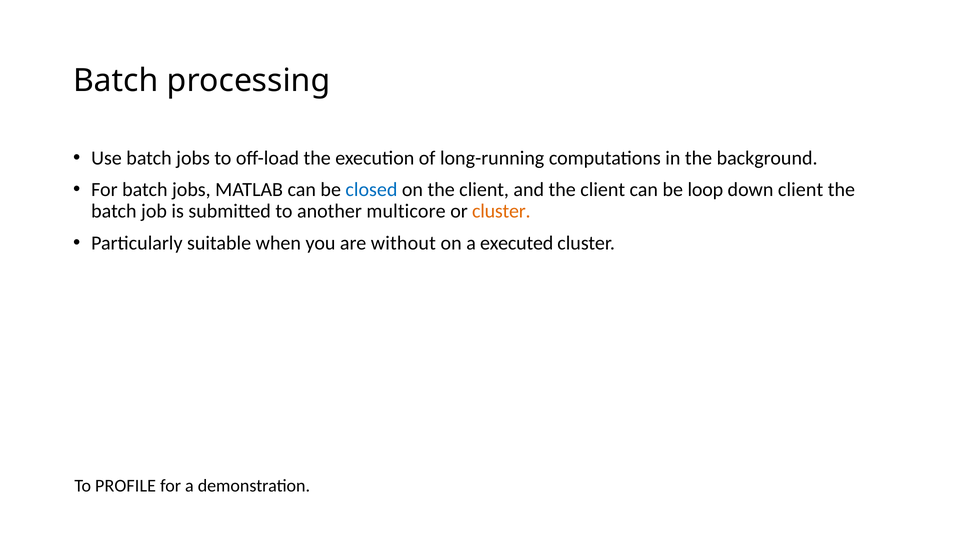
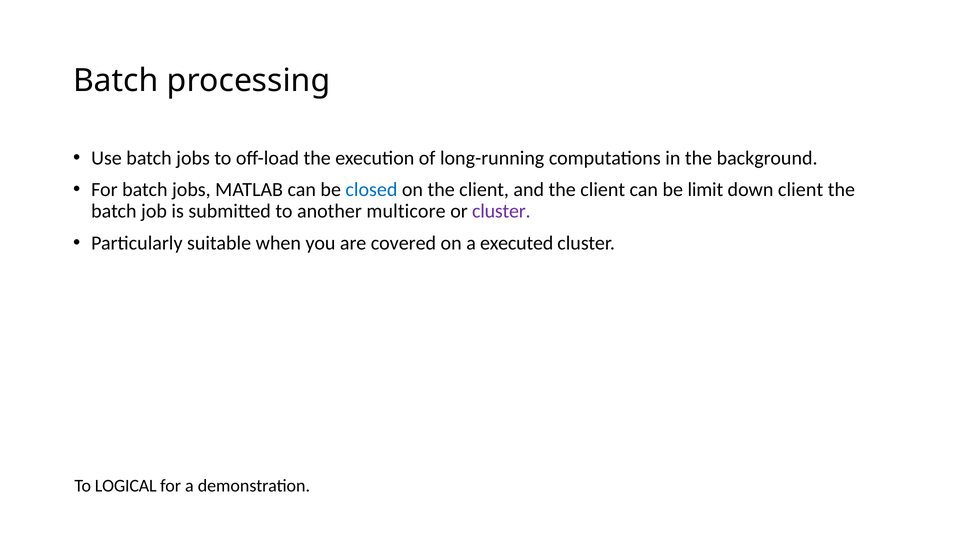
loop: loop -> limit (705, 190)
cluster colour: orange -> purple (501, 211)
without: without -> covered (403, 243)
PROFILE: PROFILE -> LOGICAL (126, 486)
